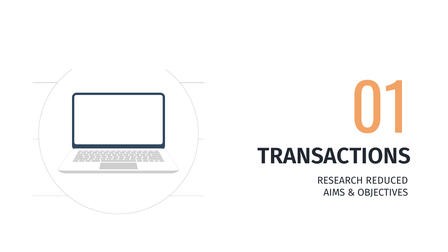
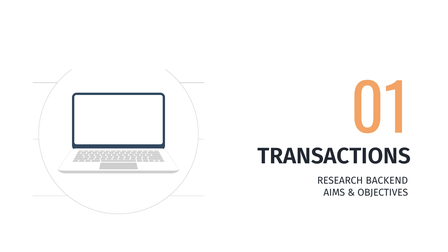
REDUCED: REDUCED -> BACKEND (387, 181)
